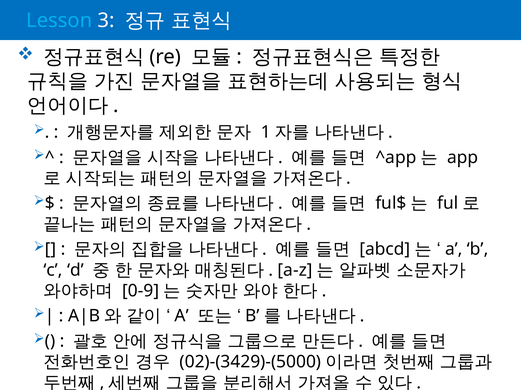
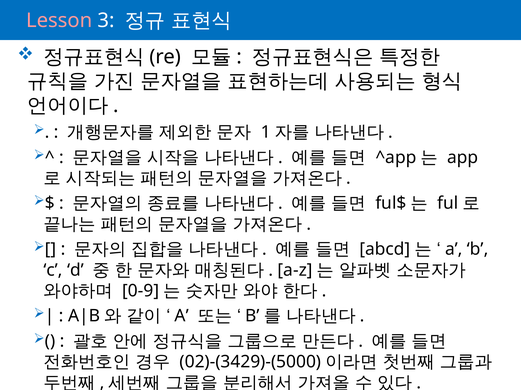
Lesson colour: light blue -> pink (59, 21)
